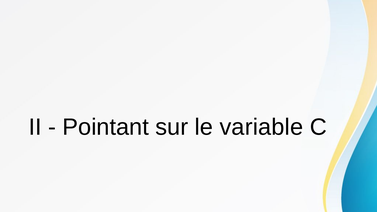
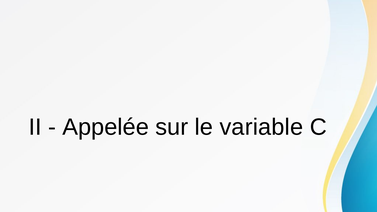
Pointant: Pointant -> Appelée (106, 127)
